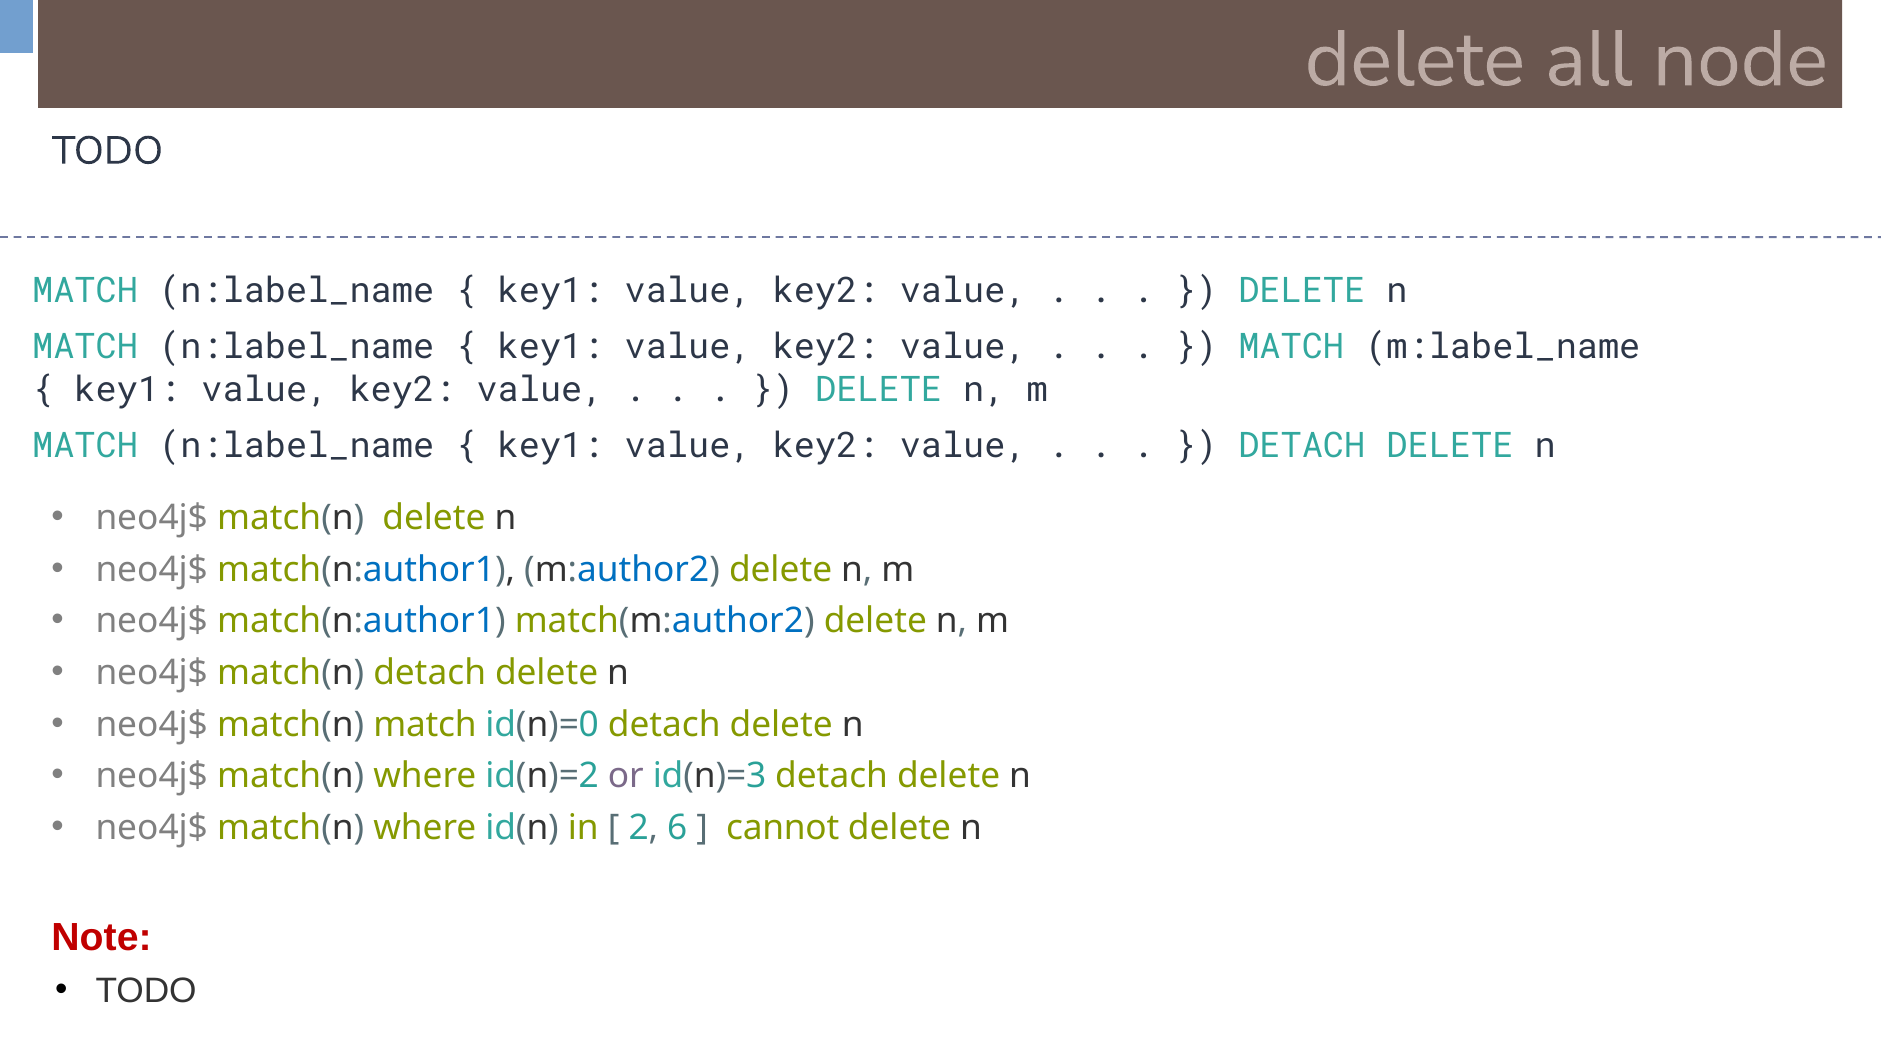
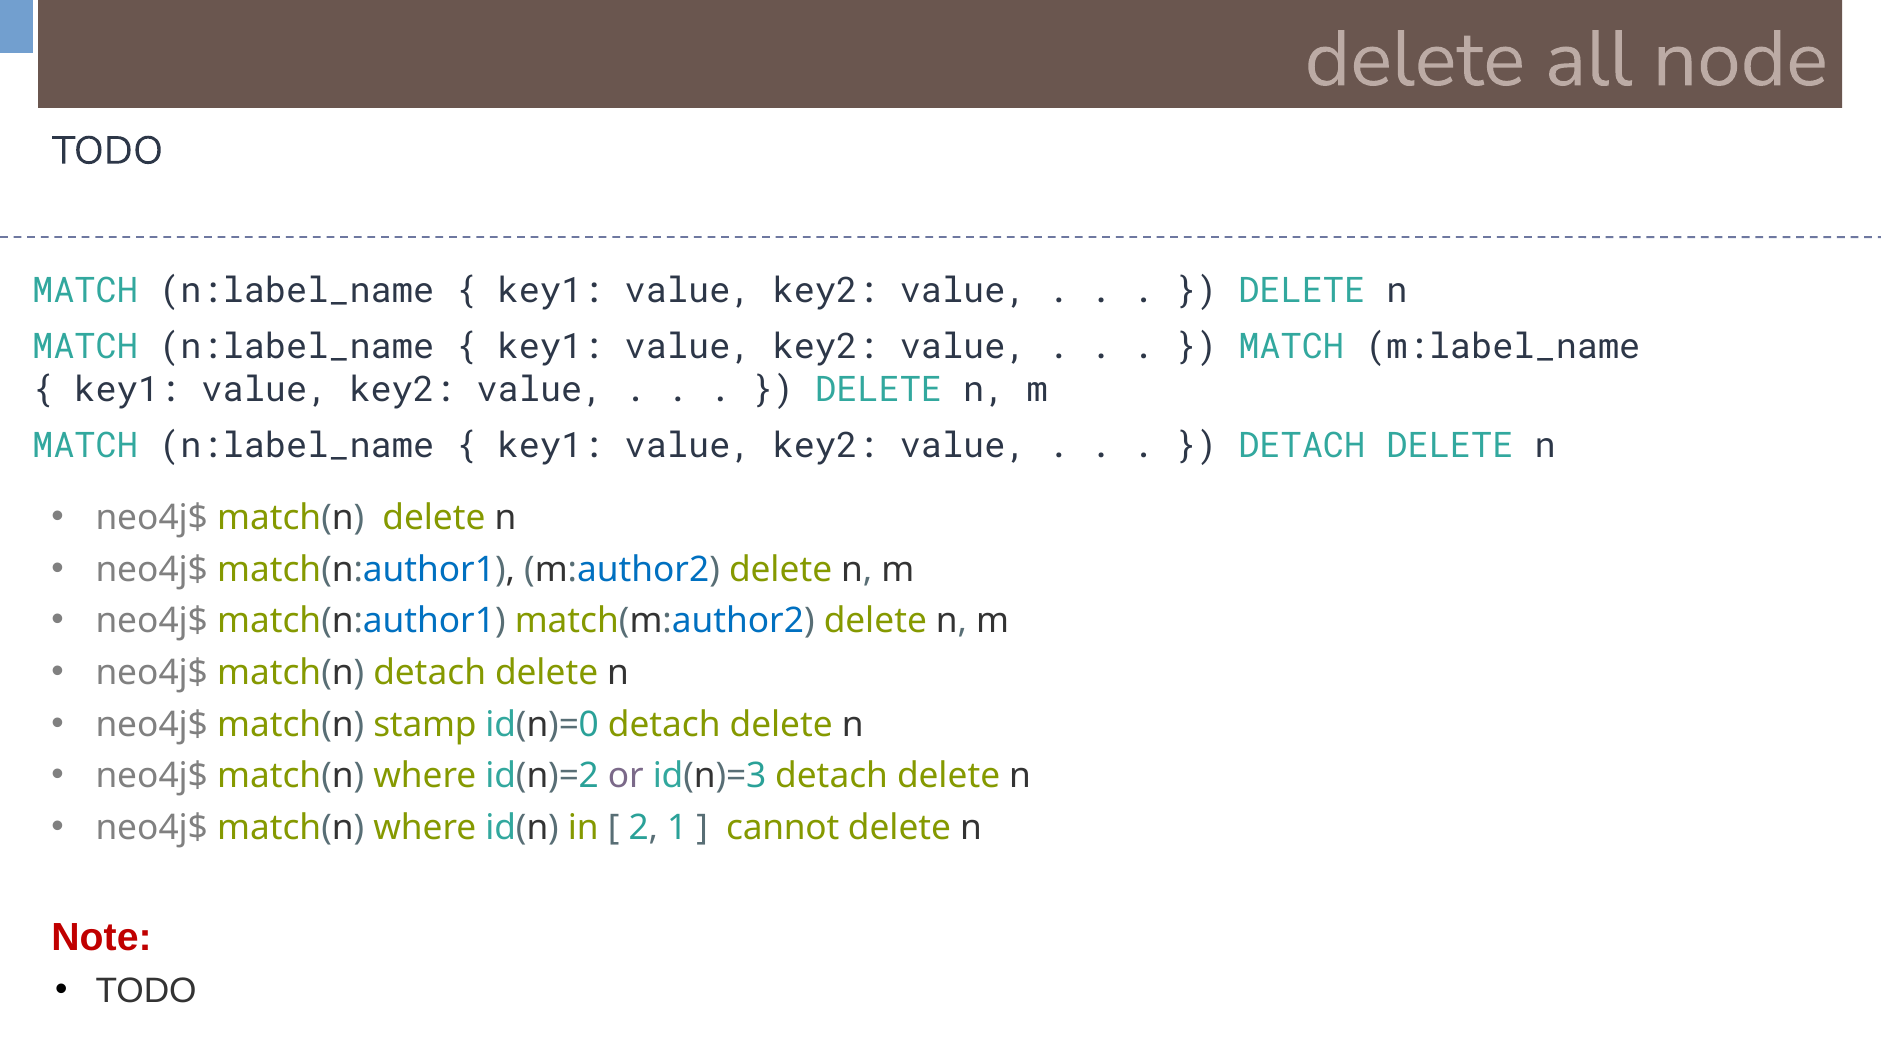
match(n match: match -> stamp (425, 725)
6: 6 -> 1 (677, 828)
